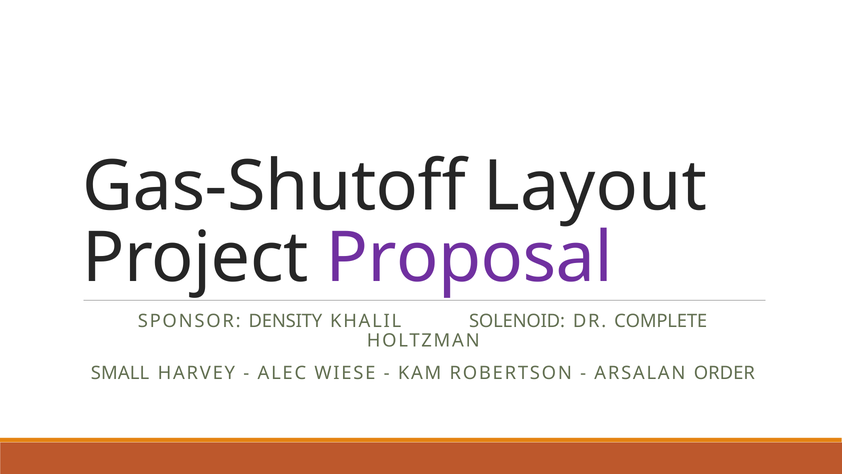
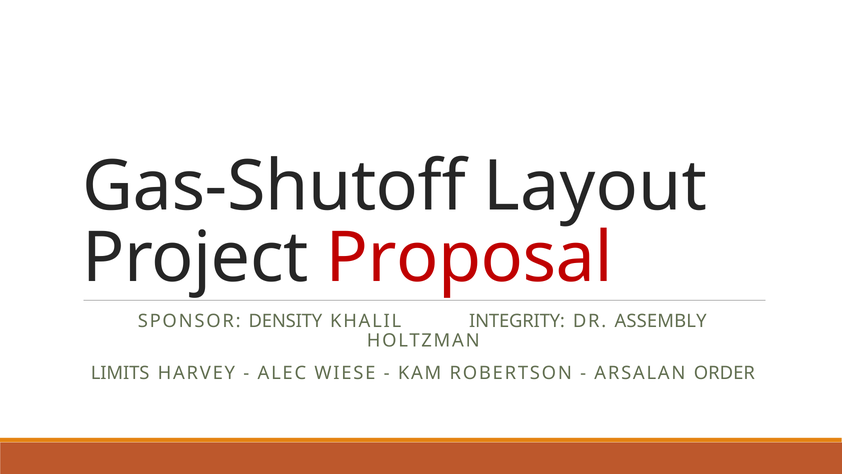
Proposal colour: purple -> red (469, 258)
SOLENOID: SOLENOID -> INTEGRITY (517, 321)
COMPLETE: COMPLETE -> ASSEMBLY (661, 321)
SMALL: SMALL -> LIMITS (120, 373)
